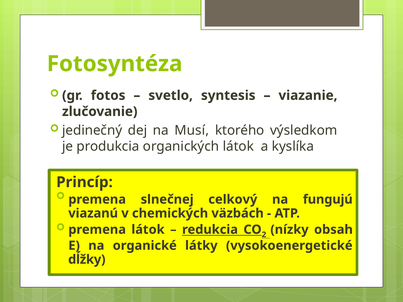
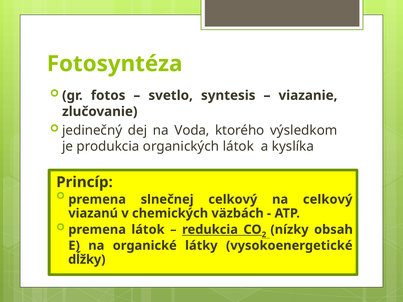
Musí: Musí -> Voda (192, 130)
na fungujú: fungujú -> celkový (328, 200)
